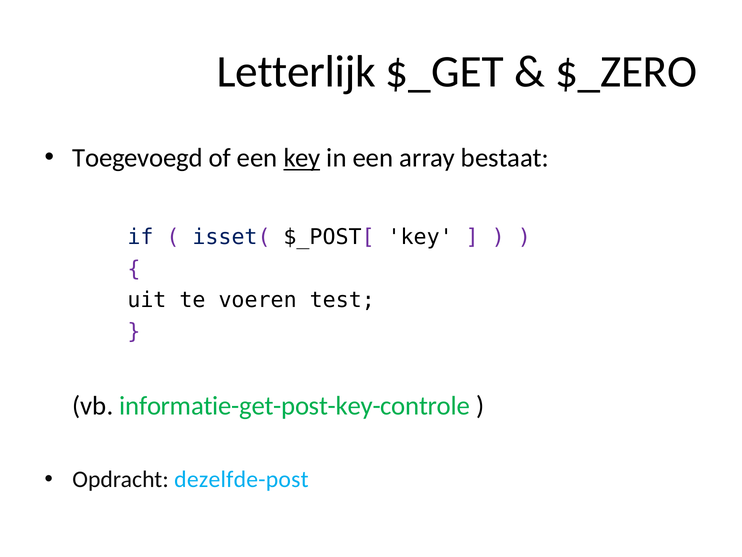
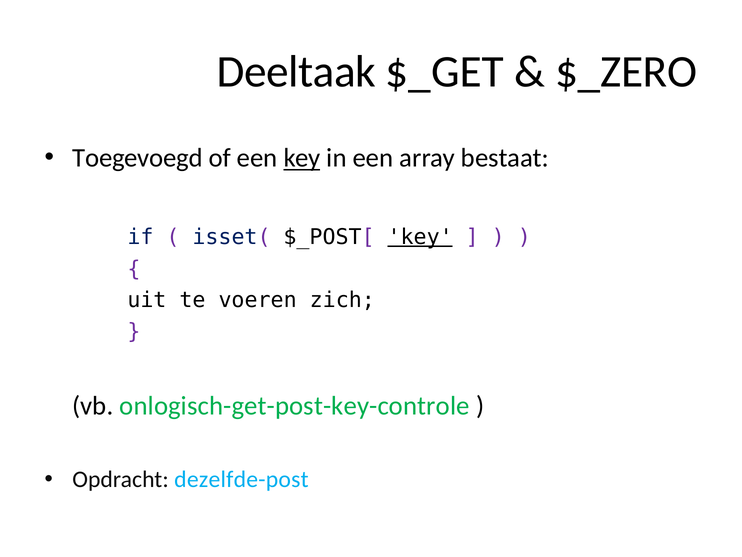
Letterlijk: Letterlijk -> Deeltaak (296, 72)
key underline: none -> present (420, 237)
test: test -> zich (342, 300)
informatie-get-post-key-controle: informatie-get-post-key-controle -> onlogisch-get-post-key-controle (295, 406)
